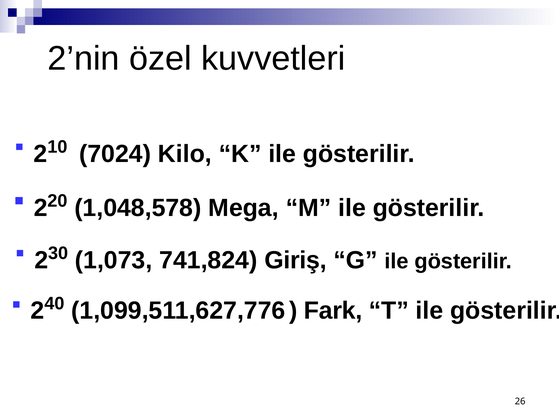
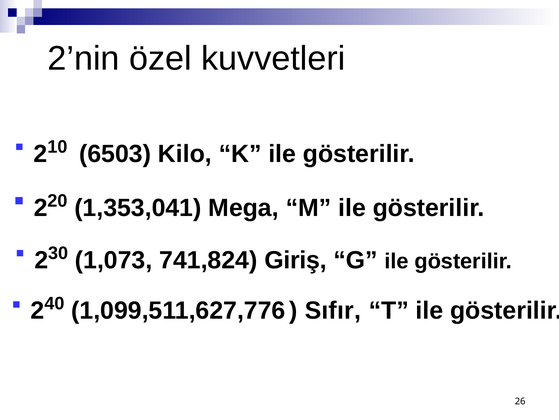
7024: 7024 -> 6503 (115, 154)
1,048,578: 1,048,578 -> 1,353,041 (138, 208)
Fark: Fark -> Sıfır (333, 310)
